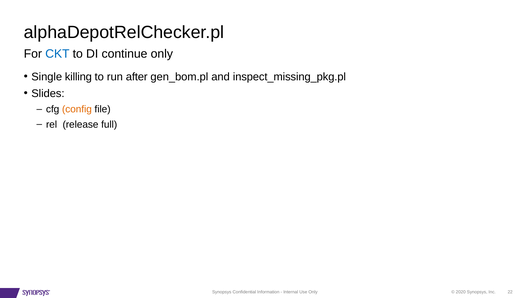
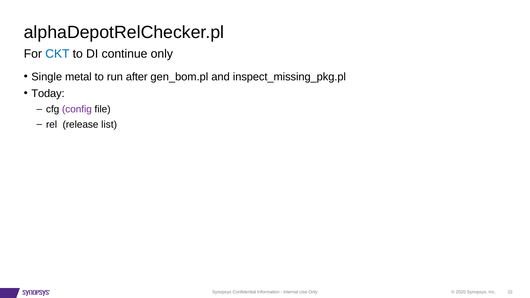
killing: killing -> metal (78, 77)
Slides: Slides -> Today (48, 94)
config colour: orange -> purple (77, 109)
full: full -> list (109, 125)
